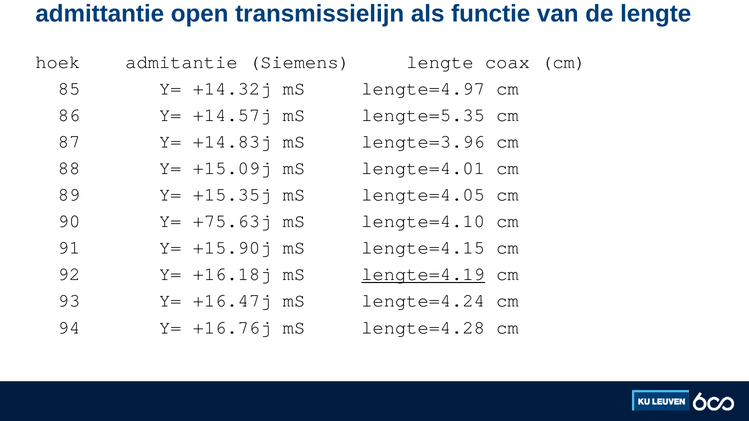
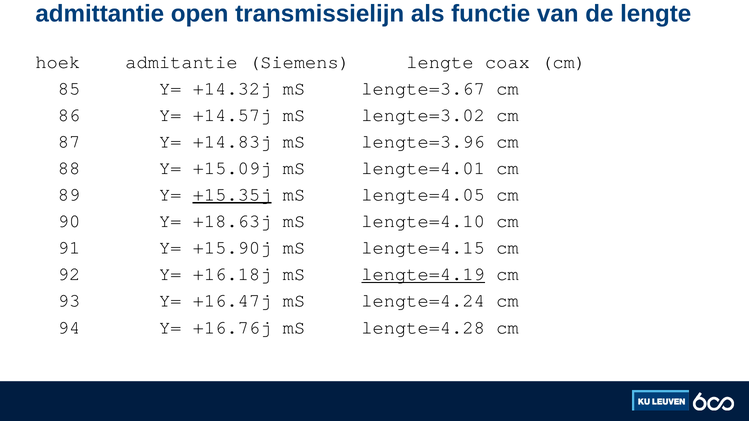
lengte=4.97: lengte=4.97 -> lengte=3.67 (423, 89)
lengte=5.35: lengte=5.35 -> lengte=3.02 (423, 115)
+15.35j underline: none -> present (232, 195)
+75.63j: +75.63j -> +18.63j (232, 221)
